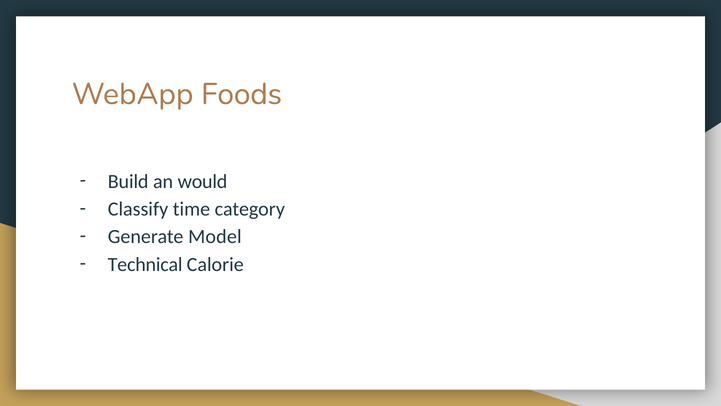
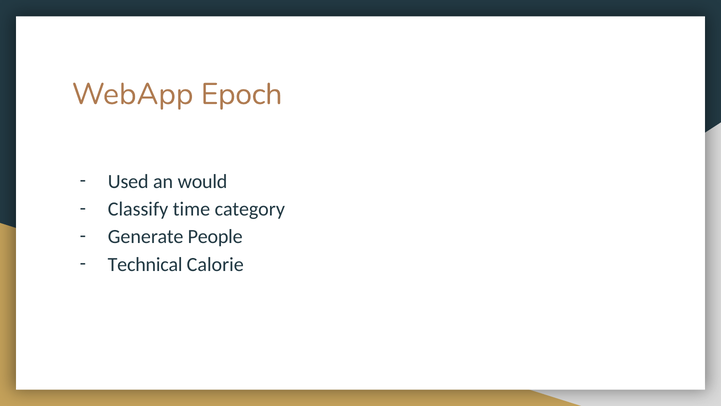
Foods: Foods -> Epoch (242, 94)
Build: Build -> Used (128, 181)
Model: Model -> People (215, 237)
